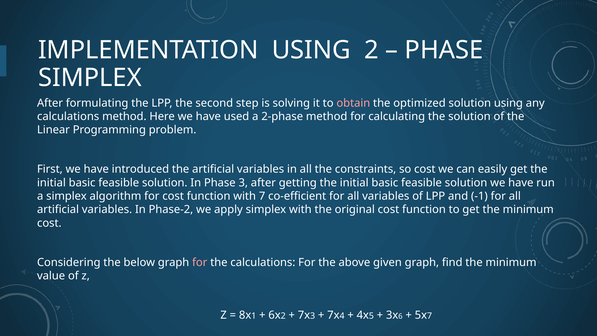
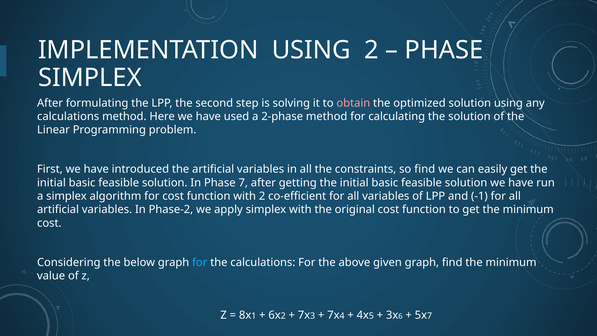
so cost: cost -> find (425, 169)
Phase 3: 3 -> 7 (243, 183)
with 7: 7 -> 2 (262, 196)
for colour: pink -> light blue (200, 262)
